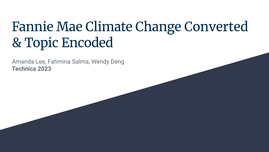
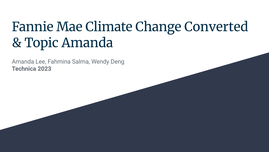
Topic Encoded: Encoded -> Amanda (87, 43)
